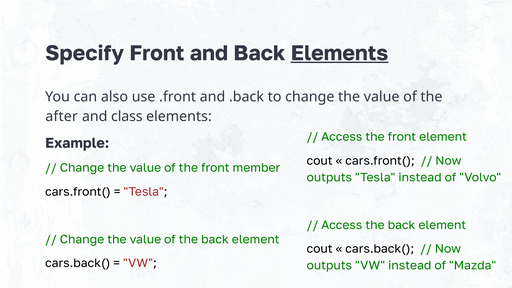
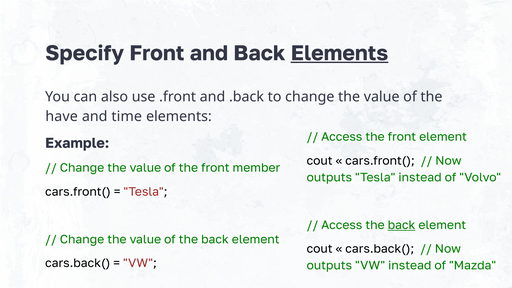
after: after -> have (62, 116)
class: class -> time (127, 116)
back underline: none -> present (402, 225)
